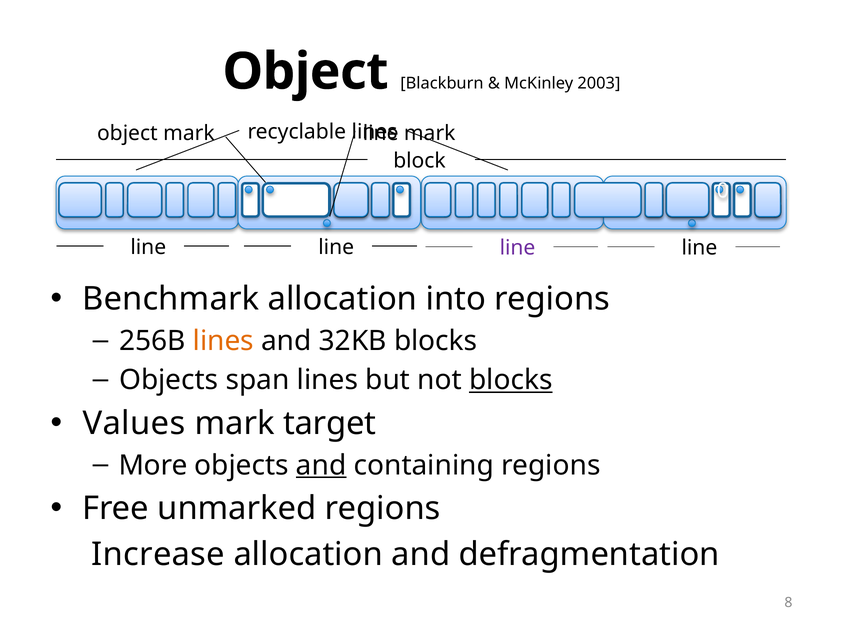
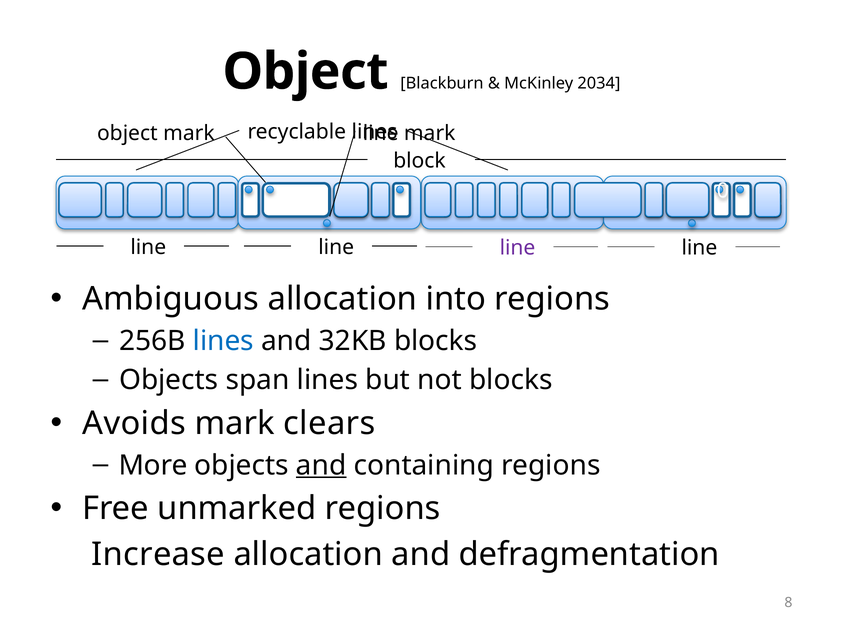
2003: 2003 -> 2034 (599, 83)
Benchmark: Benchmark -> Ambiguous (171, 299)
lines colour: orange -> blue (223, 341)
blocks underline: present -> none (511, 380)
Values: Values -> Avoids (134, 424)
target: target -> clears (329, 424)
